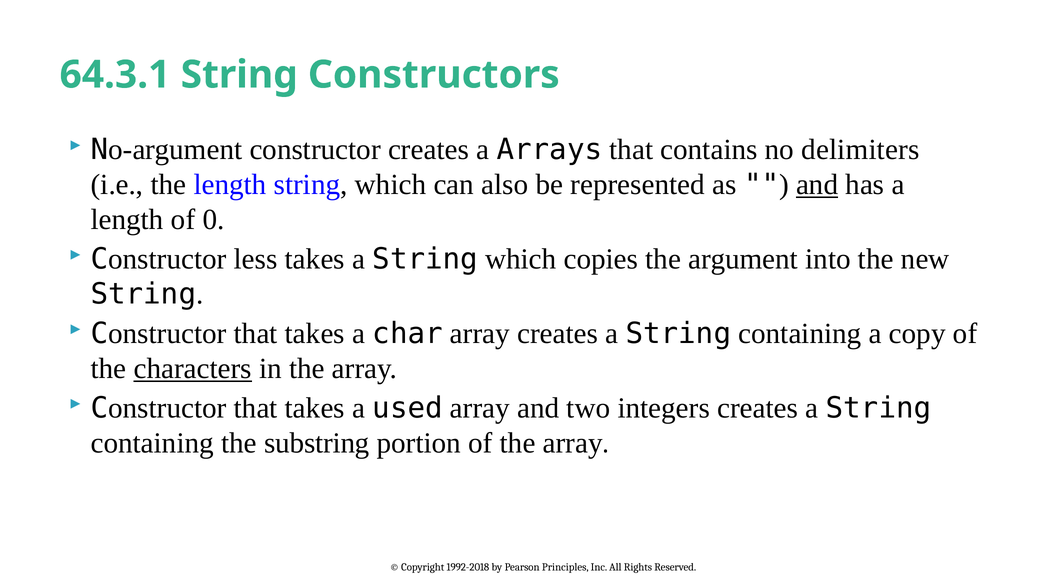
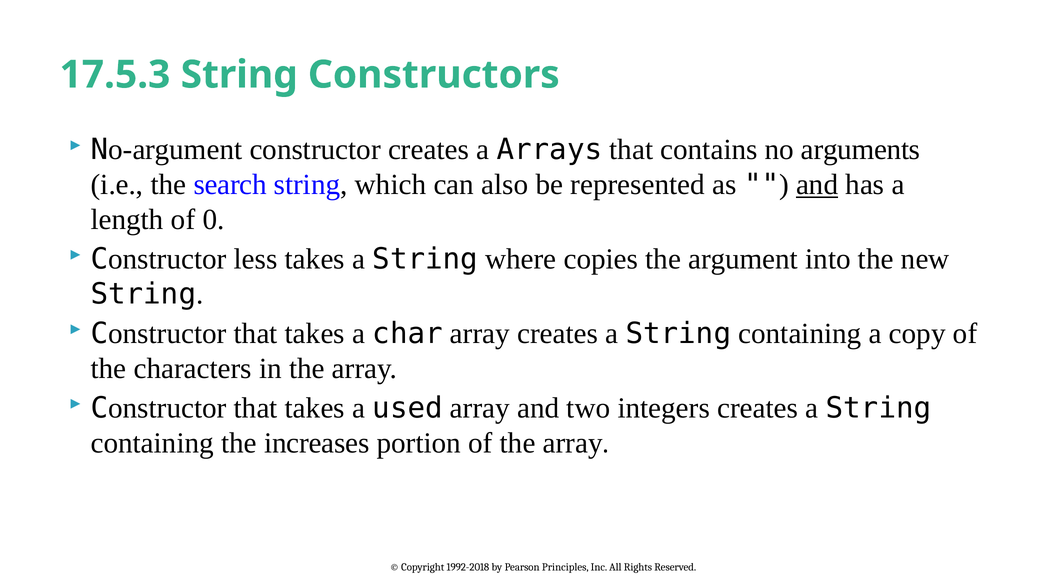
64.3.1: 64.3.1 -> 17.5.3 (115, 75)
delimiters: delimiters -> arguments (861, 150)
the length: length -> search (230, 185)
a String which: which -> where (521, 259)
characters underline: present -> none (193, 369)
substring: substring -> increases (317, 443)
